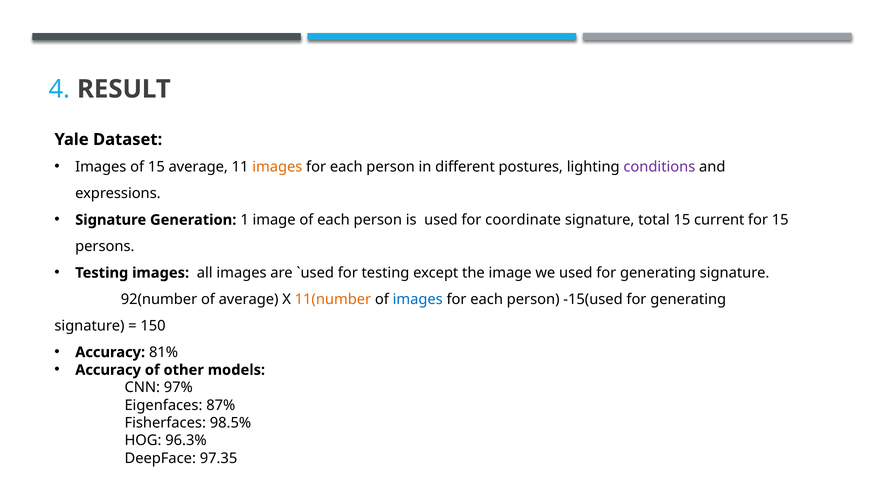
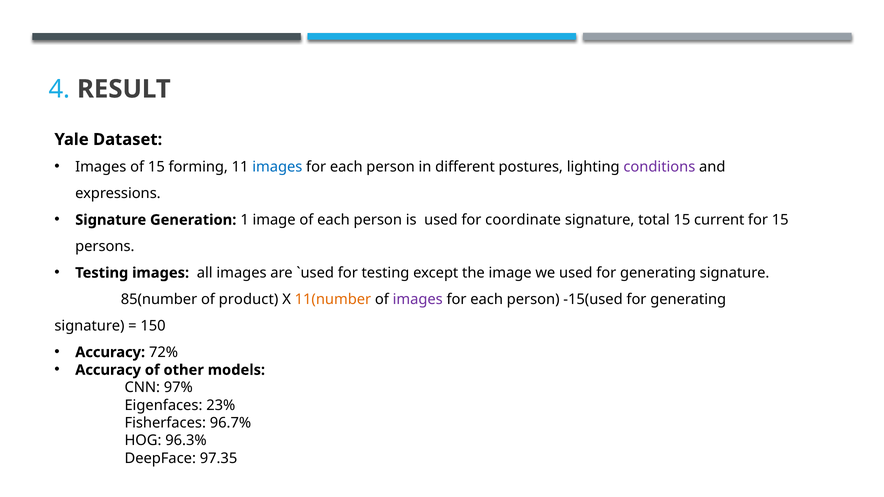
15 average: average -> forming (198, 167)
images colour: orange -> blue (277, 167)
92(number: 92(number -> 85(number (159, 299)
of average: average -> product (249, 299)
images colour: blue -> purple (418, 299)
81%: 81% -> 72% (164, 352)
87%: 87% -> 23% (221, 405)
98.5%: 98.5% -> 96.7% (230, 423)
